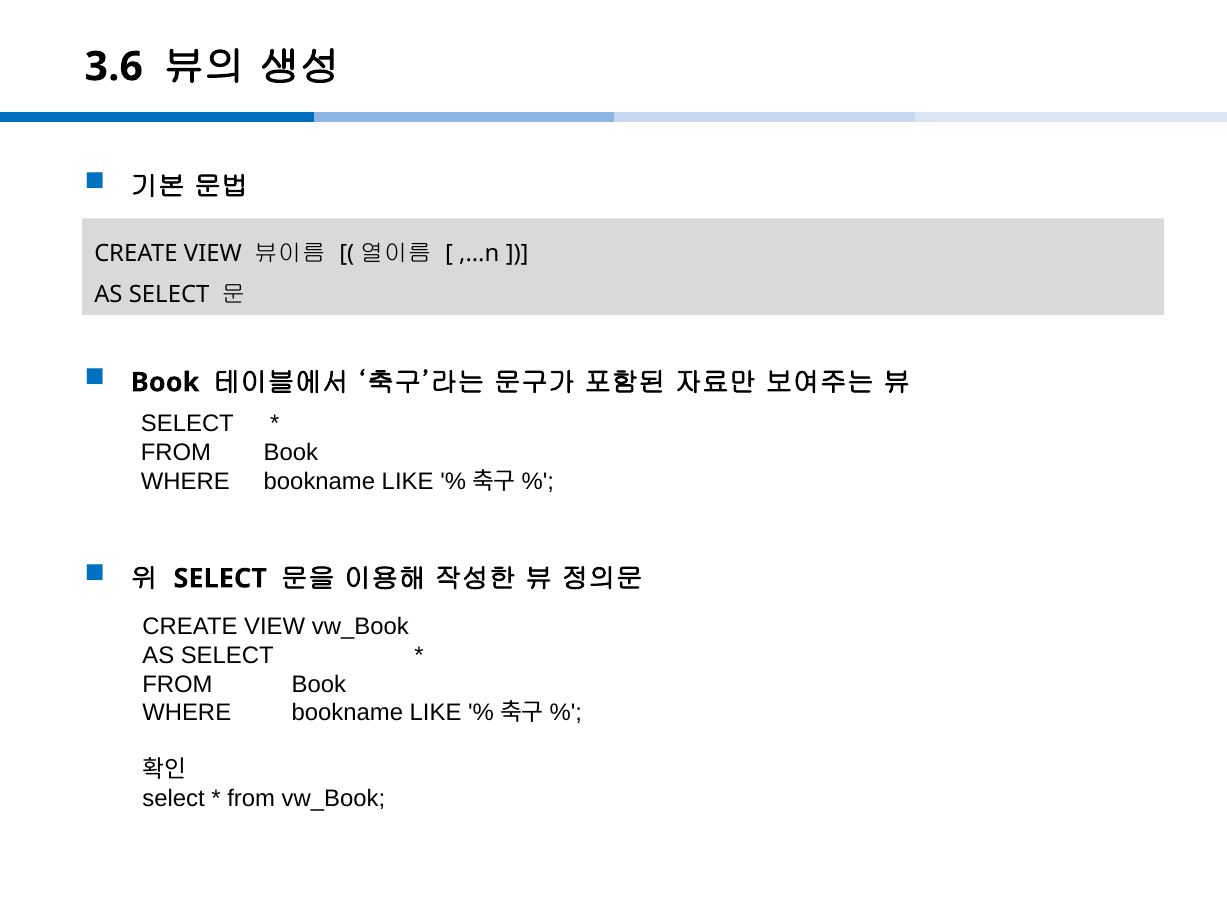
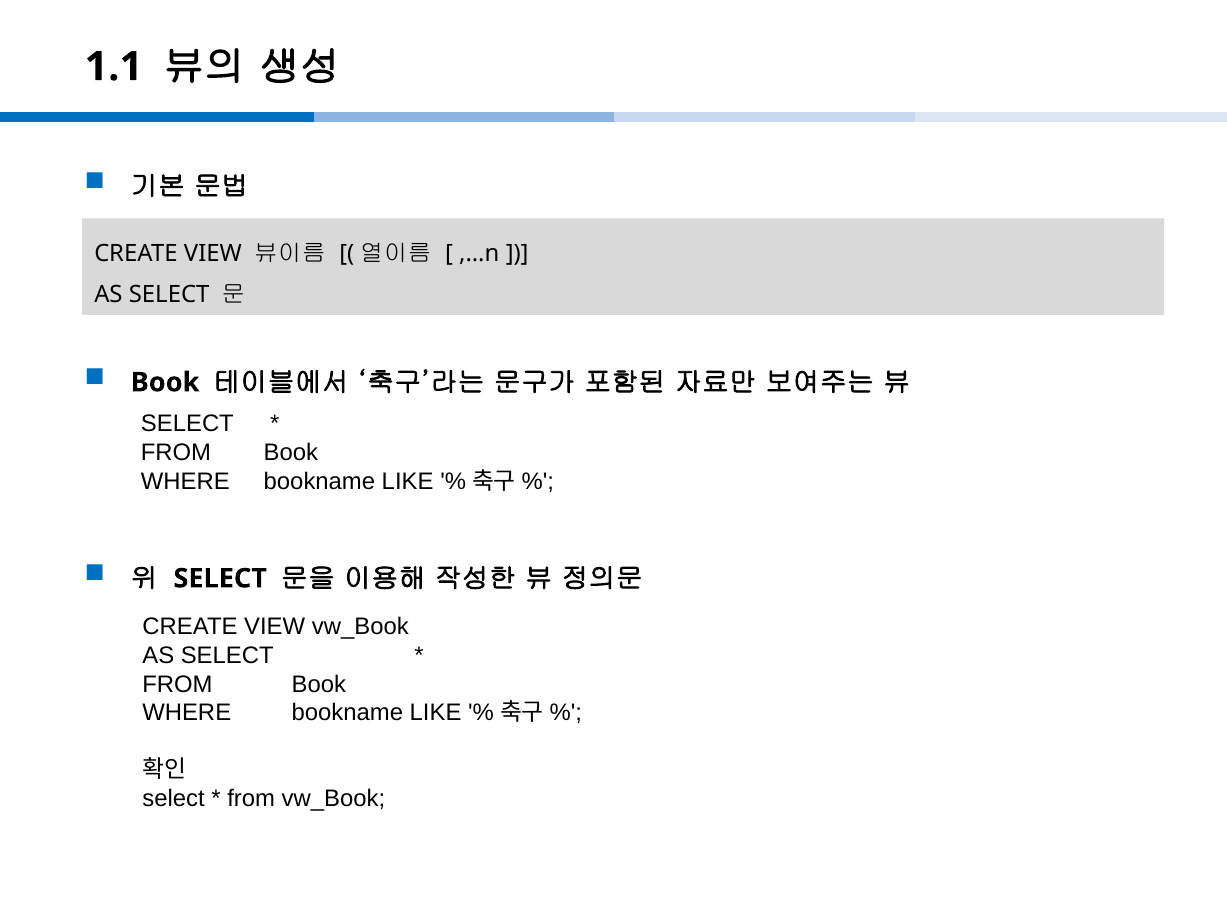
3.6: 3.6 -> 1.1 (114, 67)
